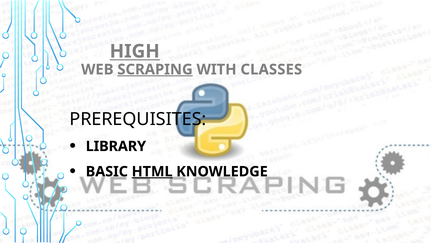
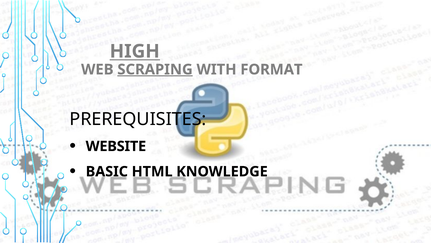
CLASSES: CLASSES -> FORMAT (271, 69)
LIBRARY: LIBRARY -> WEBSITE (116, 146)
HTML underline: present -> none (152, 171)
